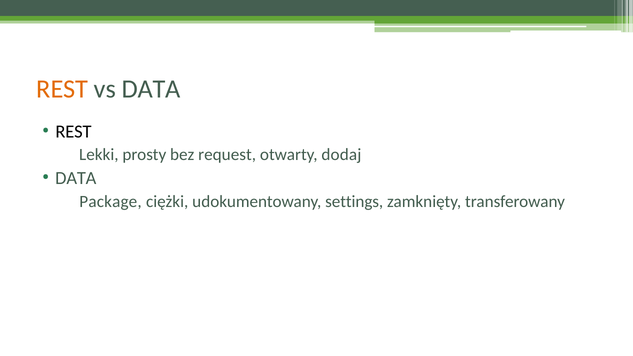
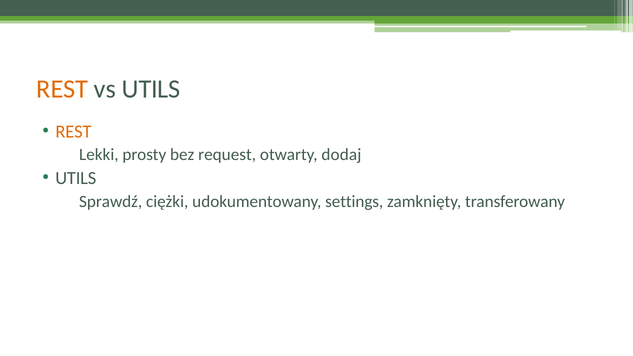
vs DATA: DATA -> UTILS (151, 89)
REST colour: black -> orange (73, 132)
DATA: DATA -> UTILS (76, 178)
Package: Package -> Sprawdź (111, 201)
